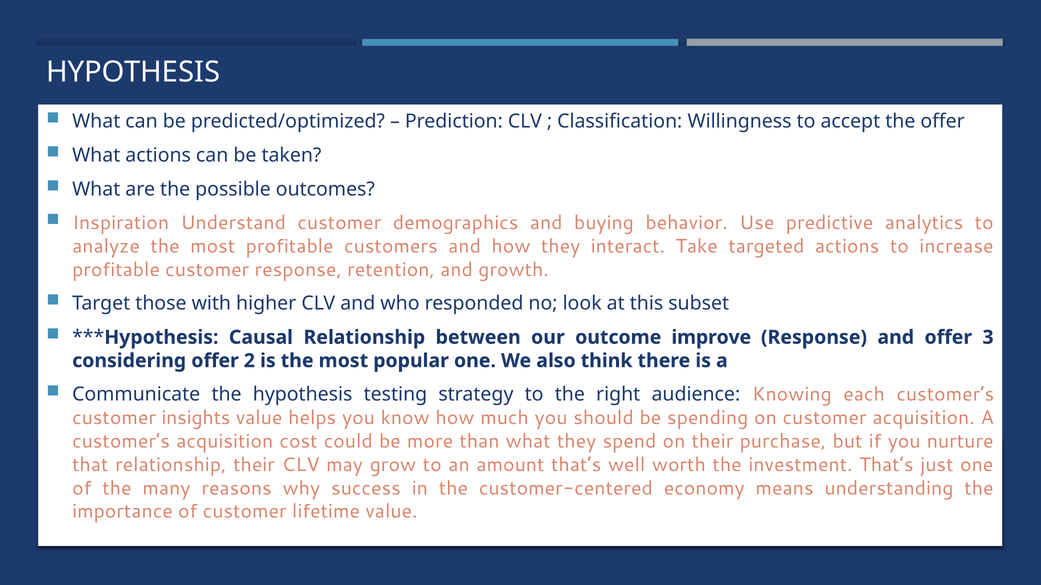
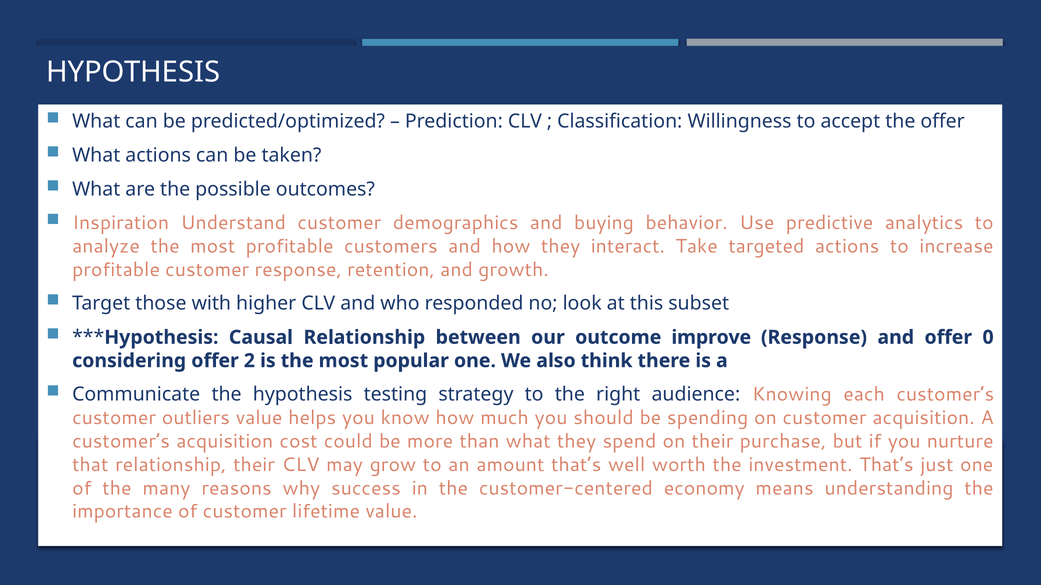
3: 3 -> 0 (988, 338)
insights: insights -> outliers (196, 418)
